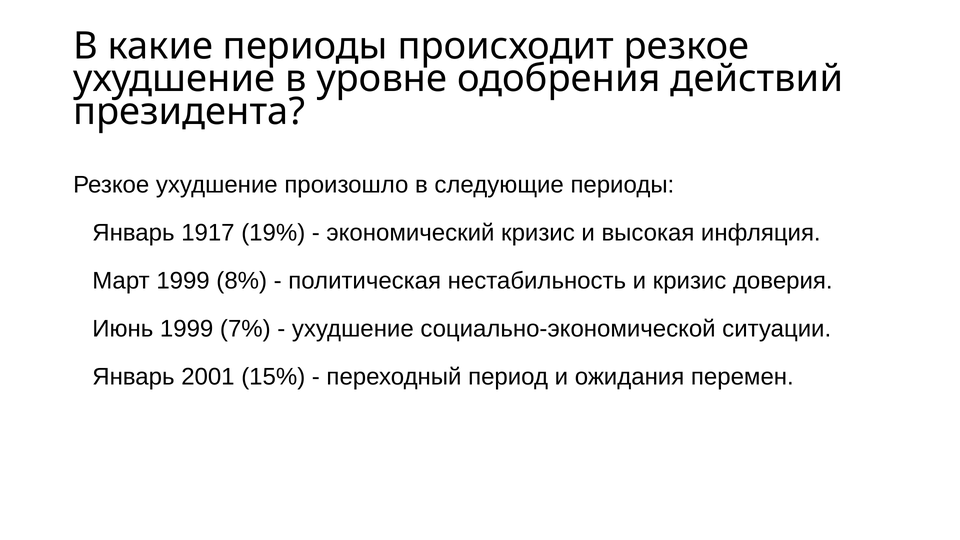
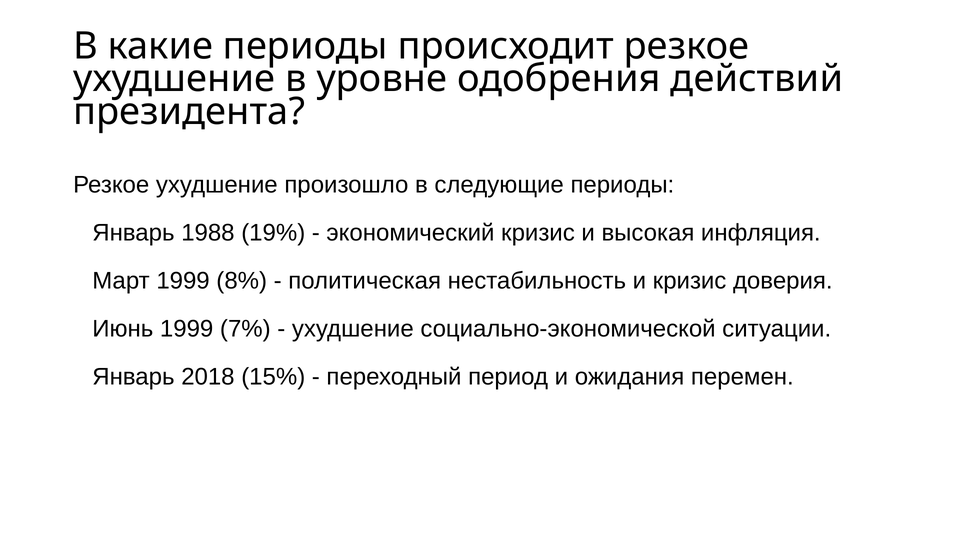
1917: 1917 -> 1988 (208, 233)
2001: 2001 -> 2018 (208, 377)
